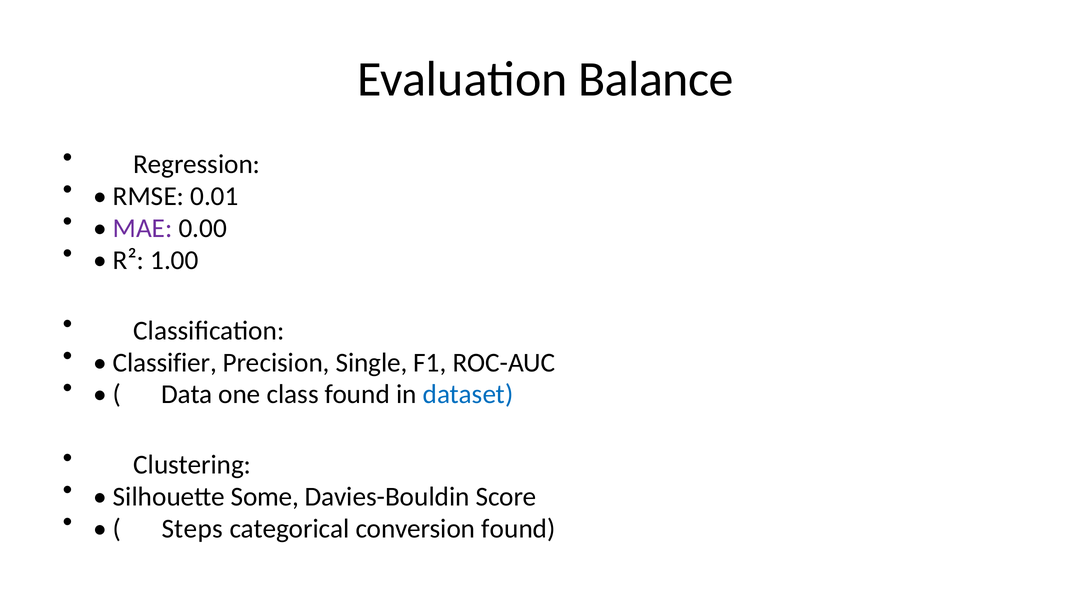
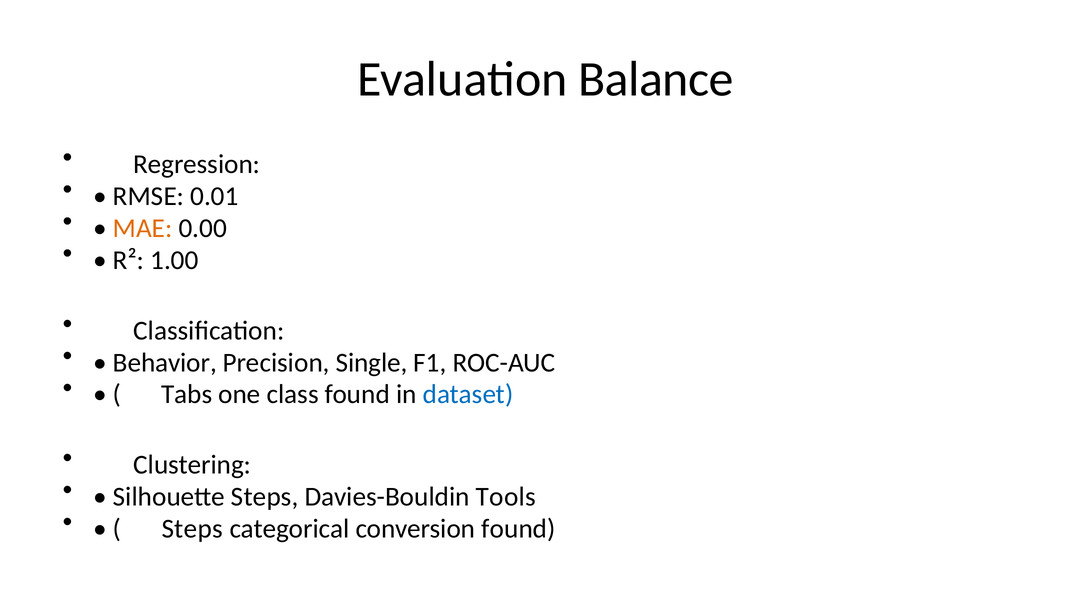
MAE colour: purple -> orange (143, 228)
Classifier: Classifier -> Behavior (165, 363)
Data: Data -> Tabs (187, 395)
Silhouette Some: Some -> Steps (265, 497)
Score: Score -> Tools (506, 497)
